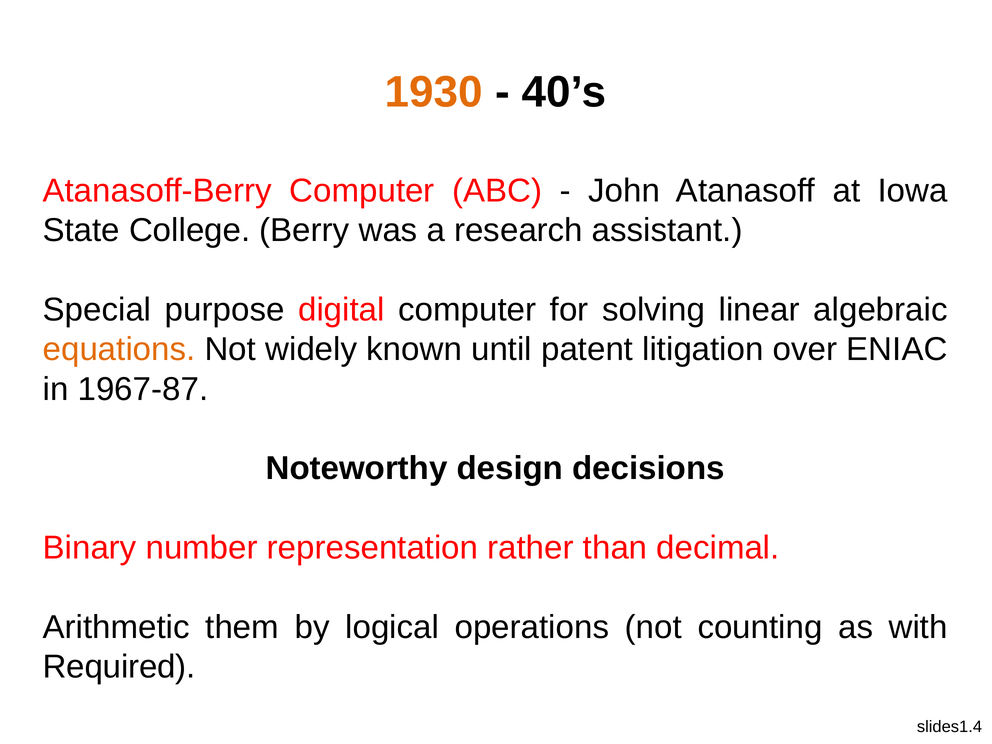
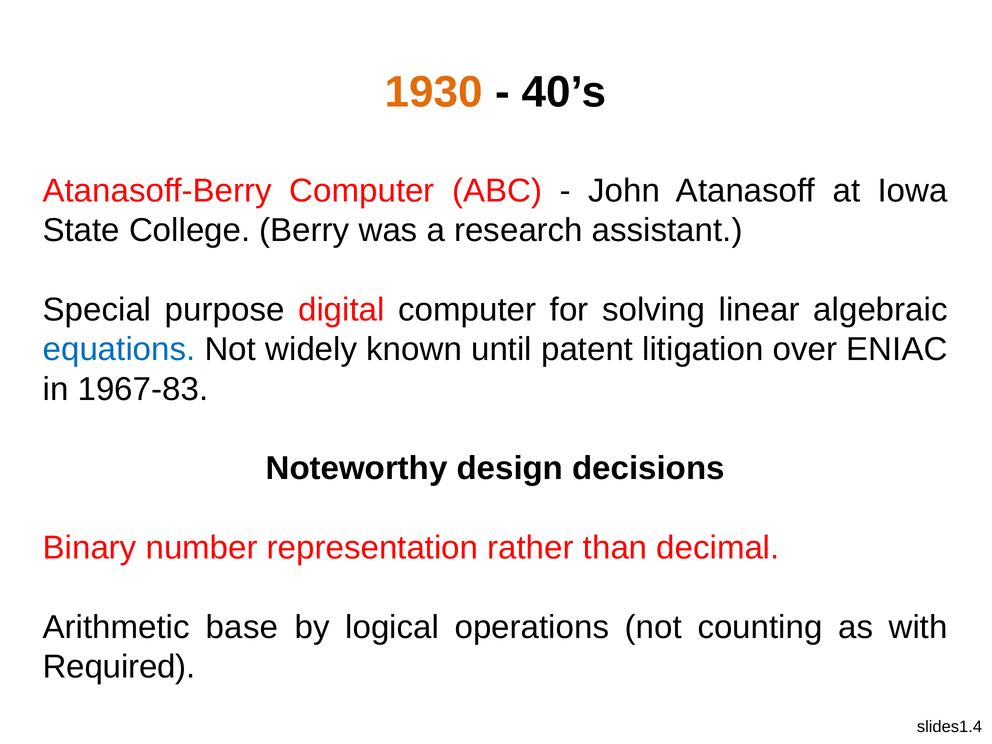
equations colour: orange -> blue (119, 349)
1967-87: 1967-87 -> 1967-83 (143, 389)
them: them -> base (242, 627)
